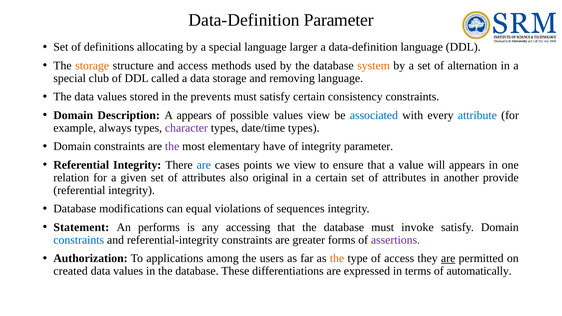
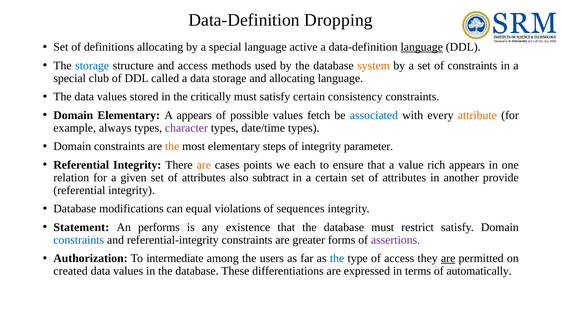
Data-Definition Parameter: Parameter -> Dropping (339, 20)
larger: larger -> active (304, 47)
language underline: none -> present (422, 47)
storage colour: orange -> blue (92, 66)
of alternation: alternation -> constraints (472, 66)
and removing: removing -> allocating (292, 78)
prevents: prevents -> critically (211, 97)
Domain Description: Description -> Elementary (129, 115)
values view: view -> fetch (319, 115)
attribute colour: blue -> orange (477, 115)
the colour: purple -> orange (172, 146)
have: have -> steps (274, 146)
are colour: blue -> orange (204, 165)
we view: view -> each (305, 165)
will: will -> rich (436, 165)
original: original -> subtract (271, 178)
accessing: accessing -> existence (248, 227)
invoke: invoke -> restrict (418, 227)
applications: applications -> intermediate (175, 259)
the colour: orange -> blue (337, 259)
